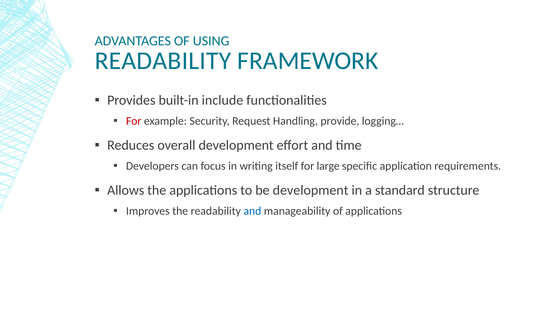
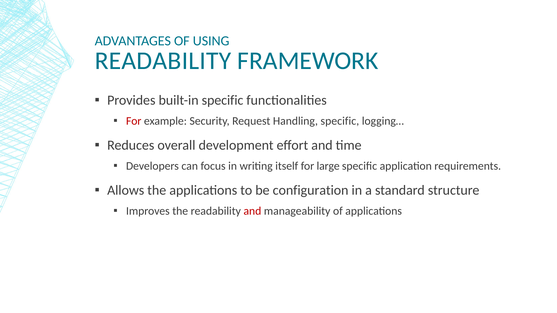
built-in include: include -> specific (223, 100)
Handling provide: provide -> specific (340, 121)
be development: development -> configuration (311, 190)
and colour: blue -> red (252, 211)
